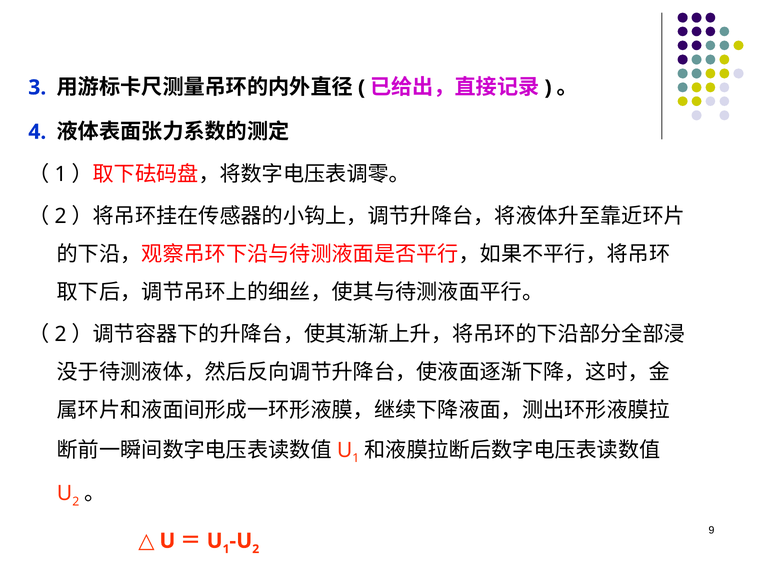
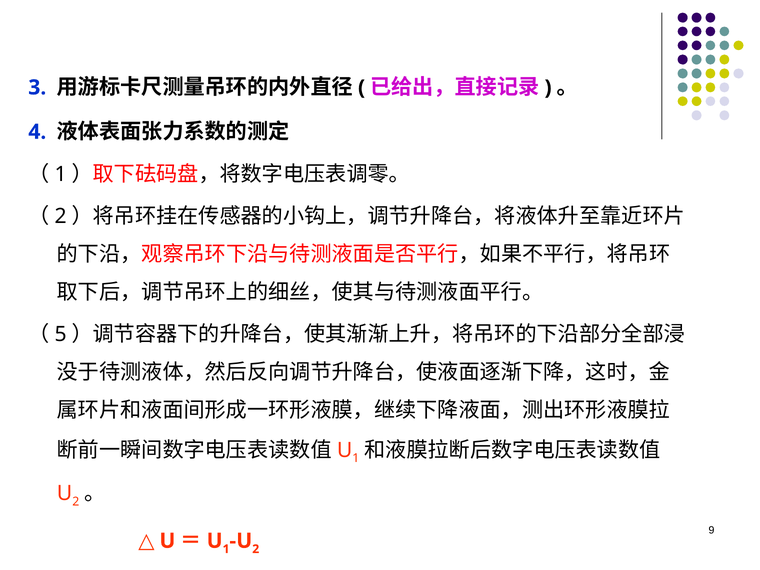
2: 2 -> 5 (61, 334)
